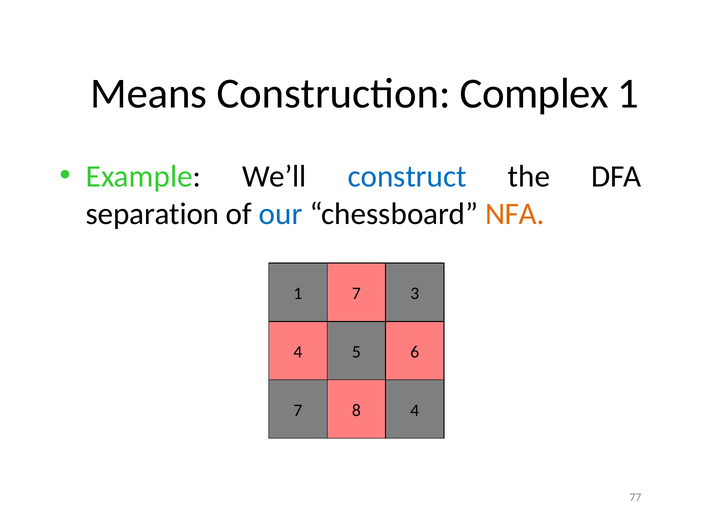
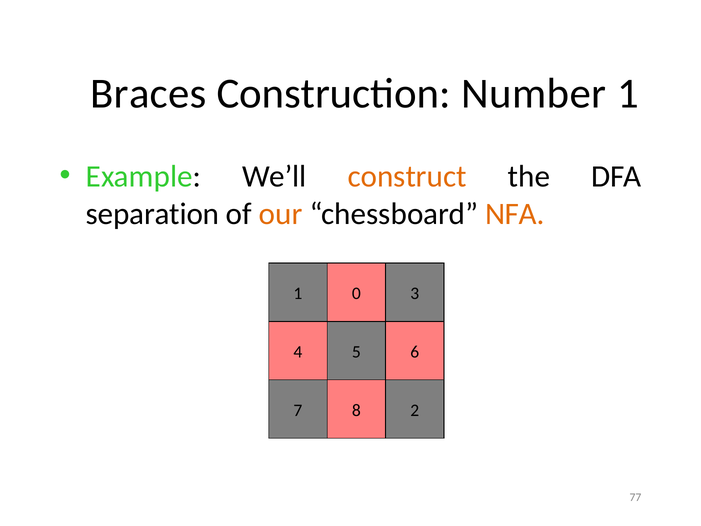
Means: Means -> Braces (148, 94)
Complex: Complex -> Number (534, 94)
construct colour: blue -> orange (407, 176)
our colour: blue -> orange (281, 214)
1 7: 7 -> 0 (356, 293)
7 4: 4 -> 2 (415, 410)
